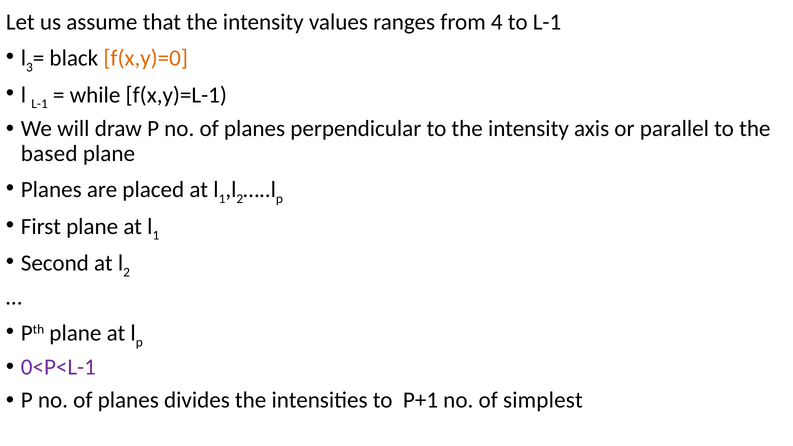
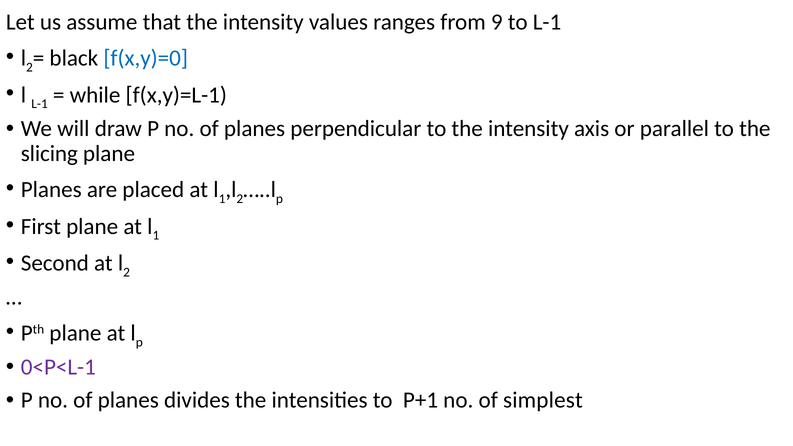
4: 4 -> 9 (497, 22)
3: 3 -> 2 (29, 67)
f(x,y)=0 colour: orange -> blue (146, 58)
based: based -> slicing (49, 154)
